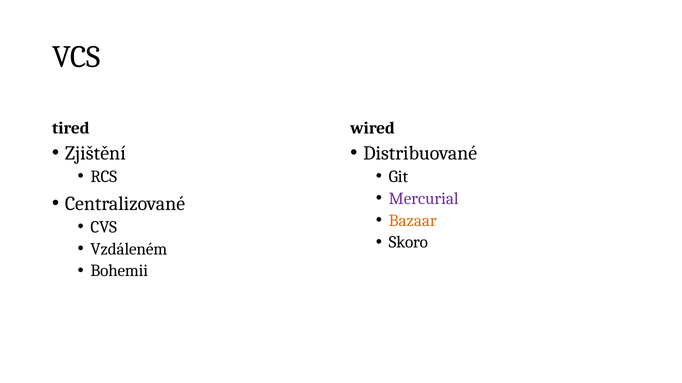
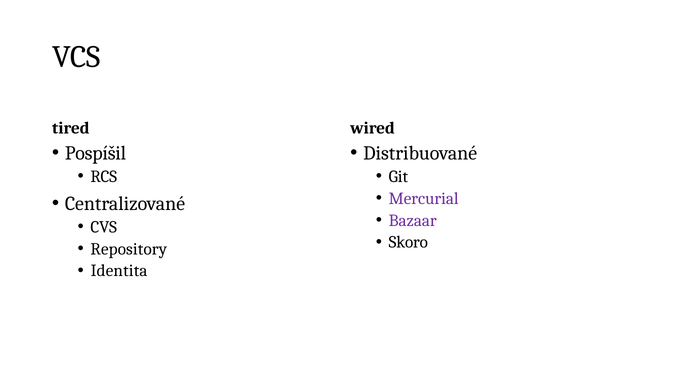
Zjištění: Zjištění -> Pospíšil (95, 153)
Bazaar colour: orange -> purple (413, 221)
Vzdáleném: Vzdáleném -> Repository (129, 249)
Bohemii: Bohemii -> Identita (119, 271)
